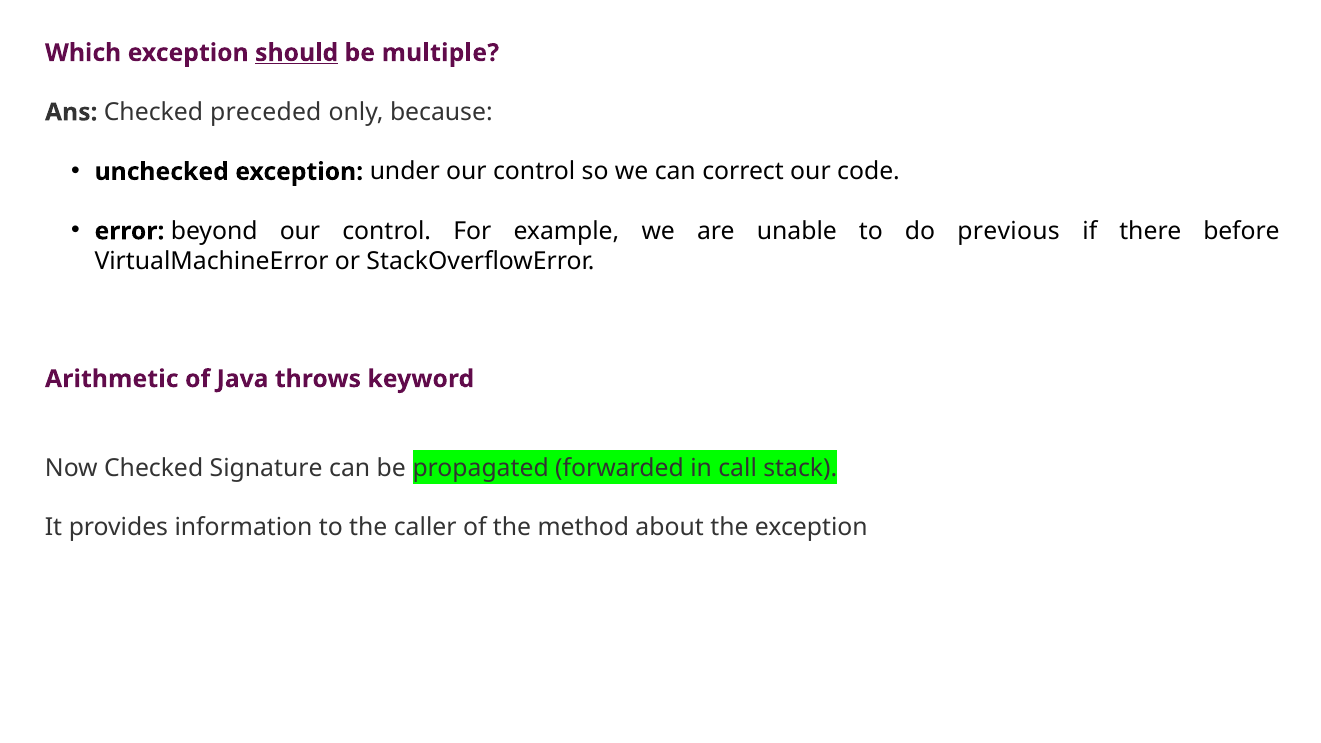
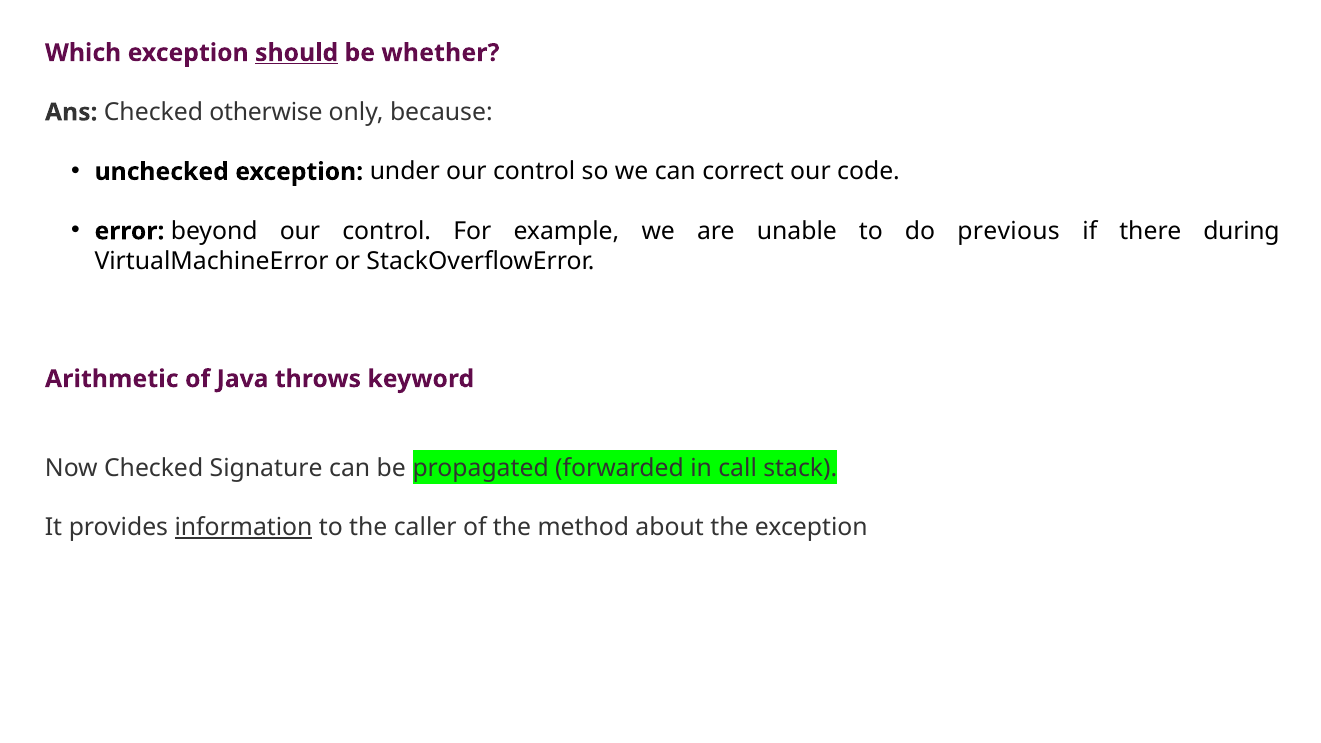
multiple: multiple -> whether (440, 53)
preceded: preceded -> otherwise (266, 112)
before: before -> during (1241, 231)
information underline: none -> present (244, 528)
